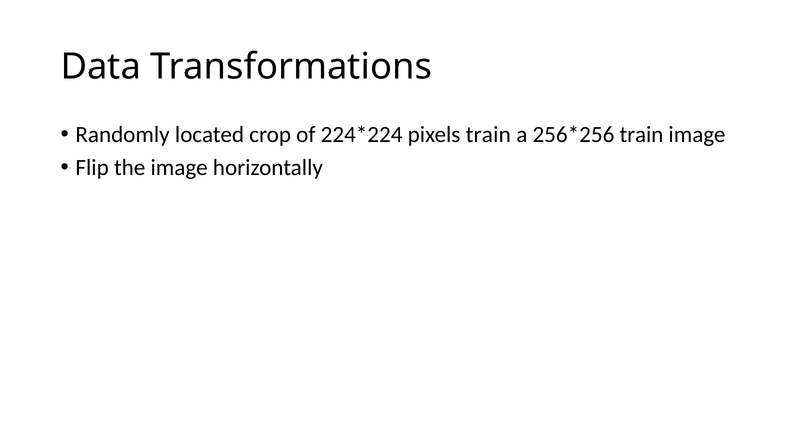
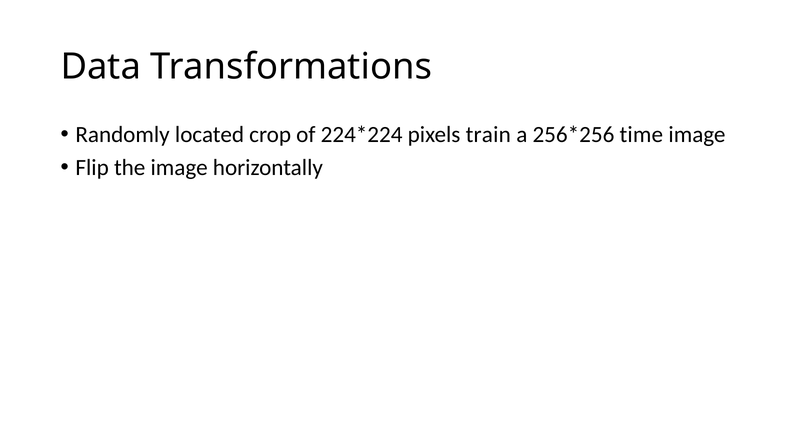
train: train -> time (641, 134)
